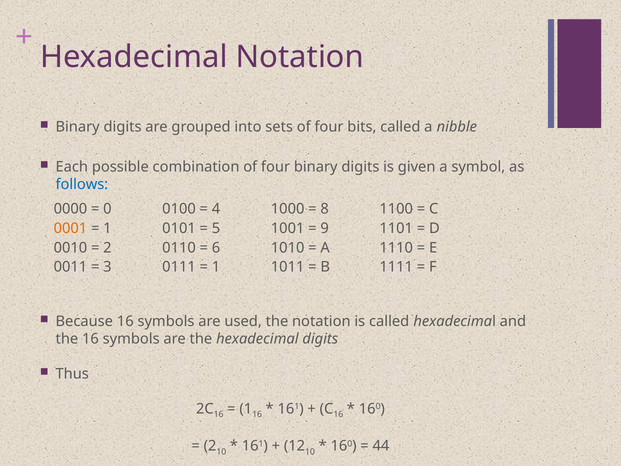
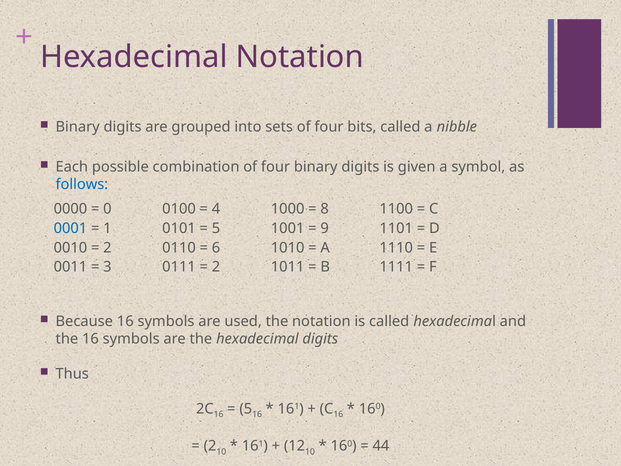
0001 colour: orange -> blue (70, 228)
1: 1 -> 2 (216, 267)
1: 1 -> 5 (246, 409)
